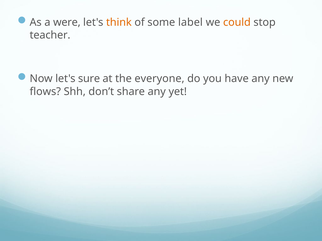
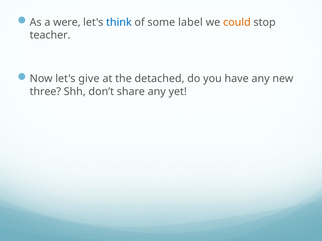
think colour: orange -> blue (119, 22)
sure: sure -> give (89, 79)
everyone: everyone -> detached (160, 79)
flows: flows -> three (45, 92)
